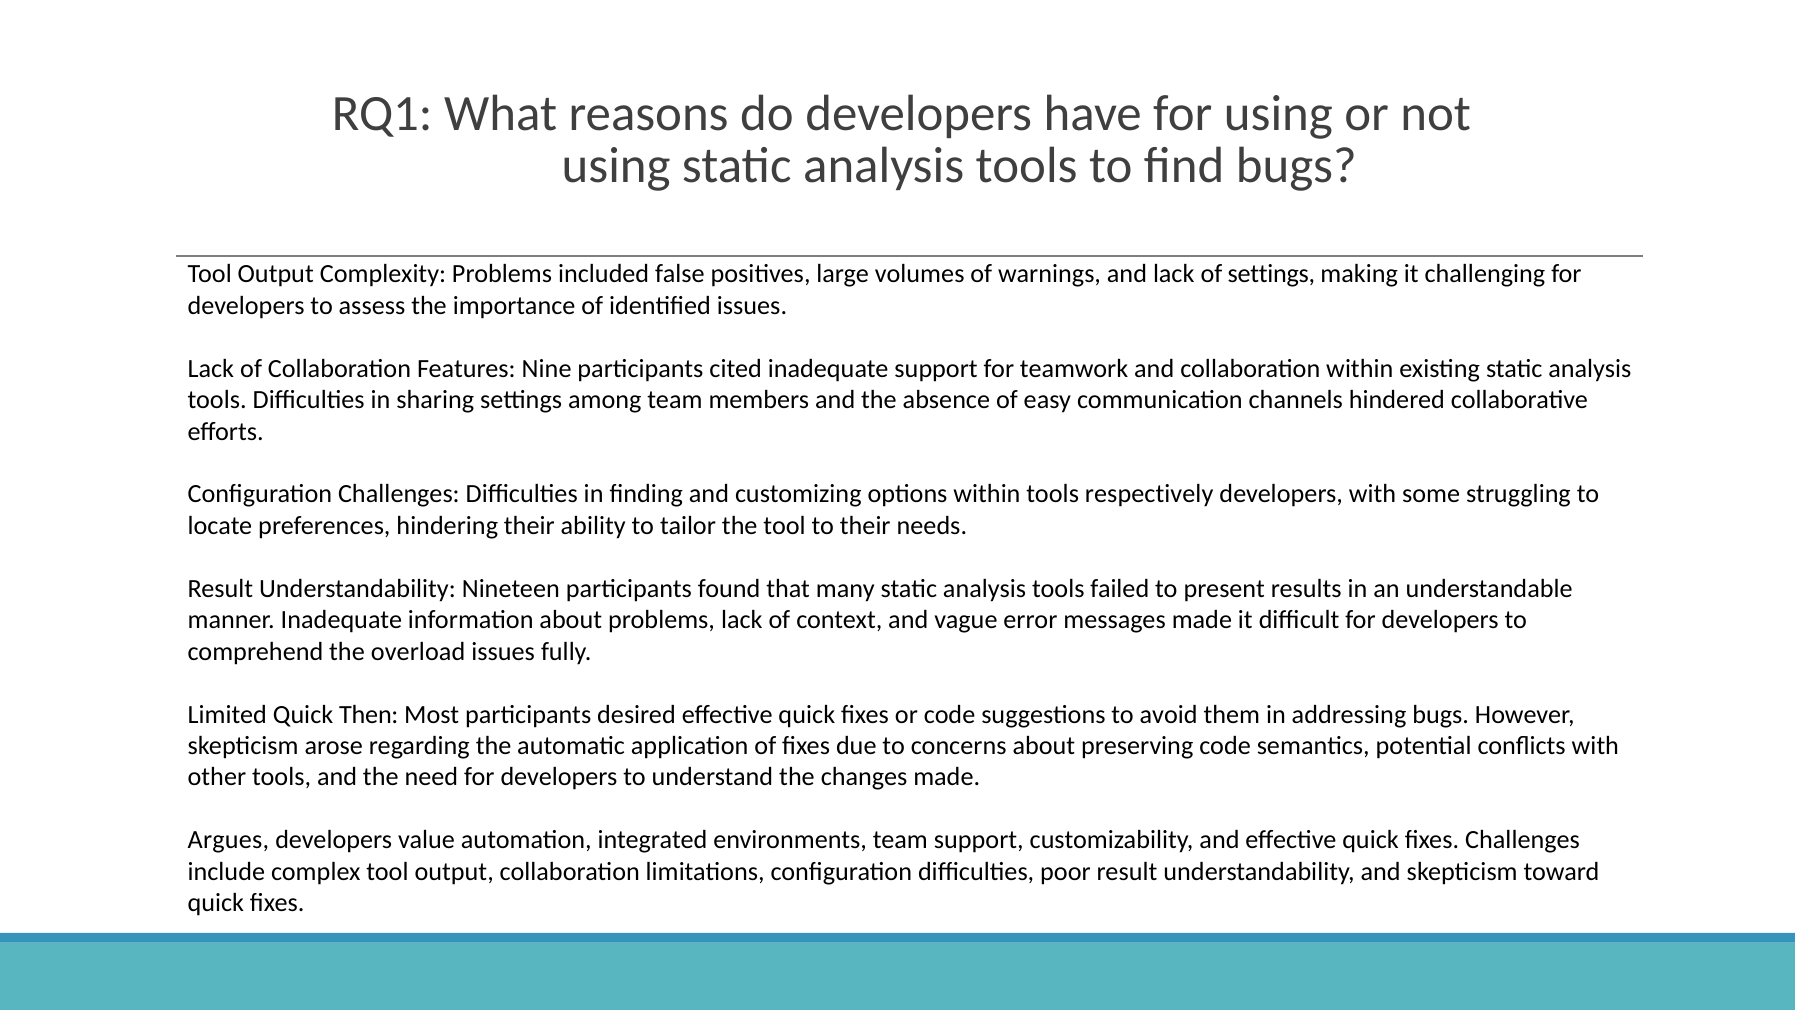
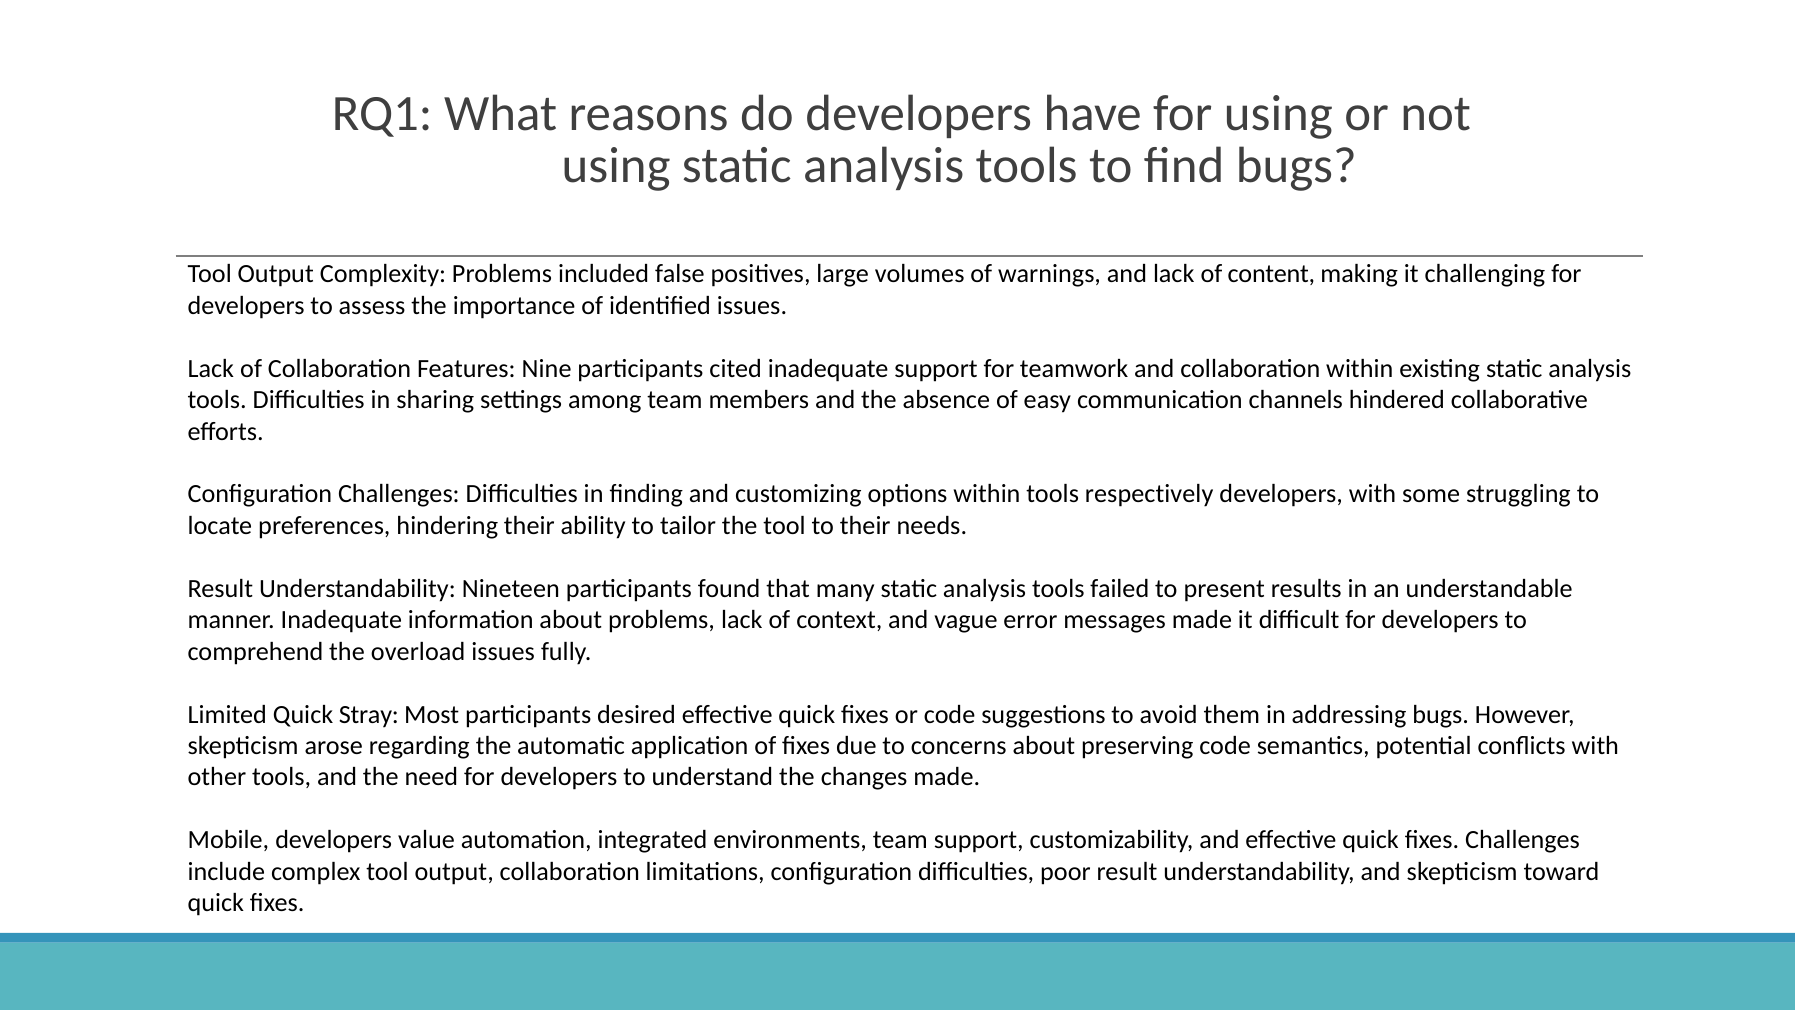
of settings: settings -> content (1271, 274)
Then: Then -> Stray (369, 714)
Argues: Argues -> Mobile (228, 840)
